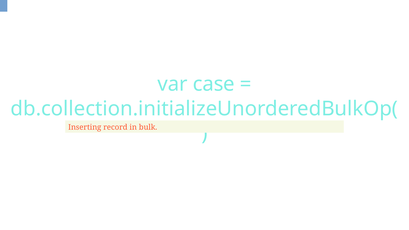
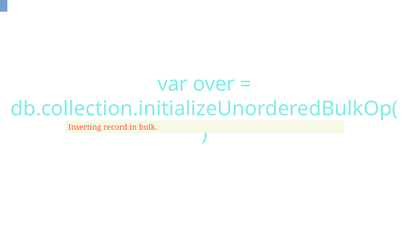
case: case -> over (214, 84)
